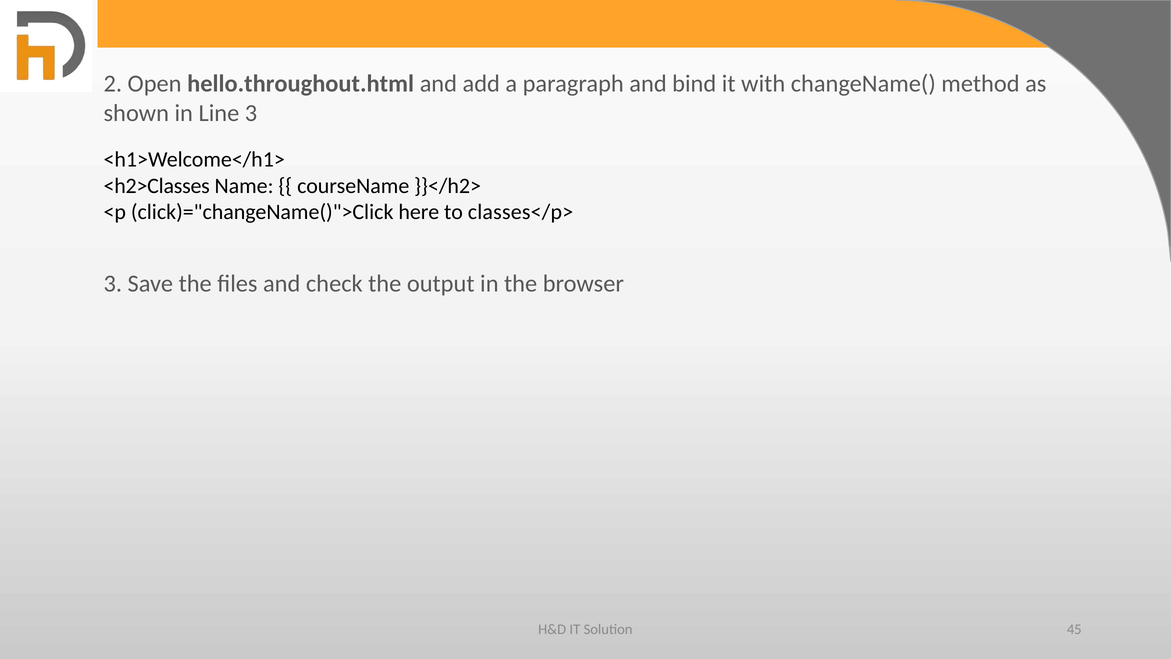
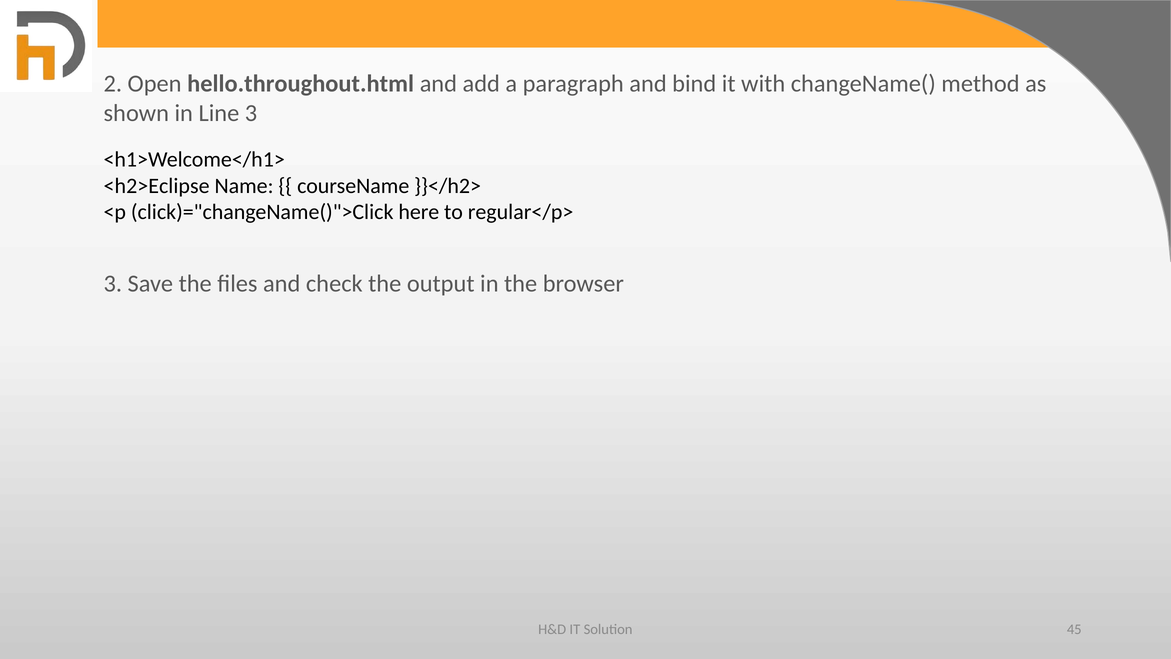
<h2>Classes: <h2>Classes -> <h2>Eclipse (157, 186)
classes</p>: classes</p> -> regular</p> (521, 212)
